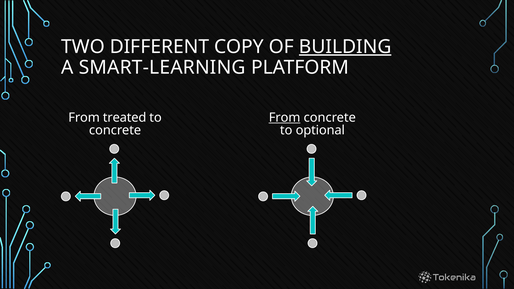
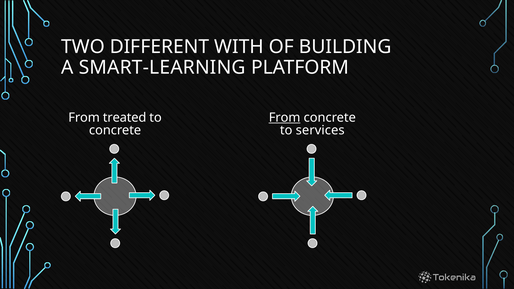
COPY: COPY -> WITH (239, 47)
BUILDING underline: present -> none (345, 47)
optional: optional -> services (320, 130)
